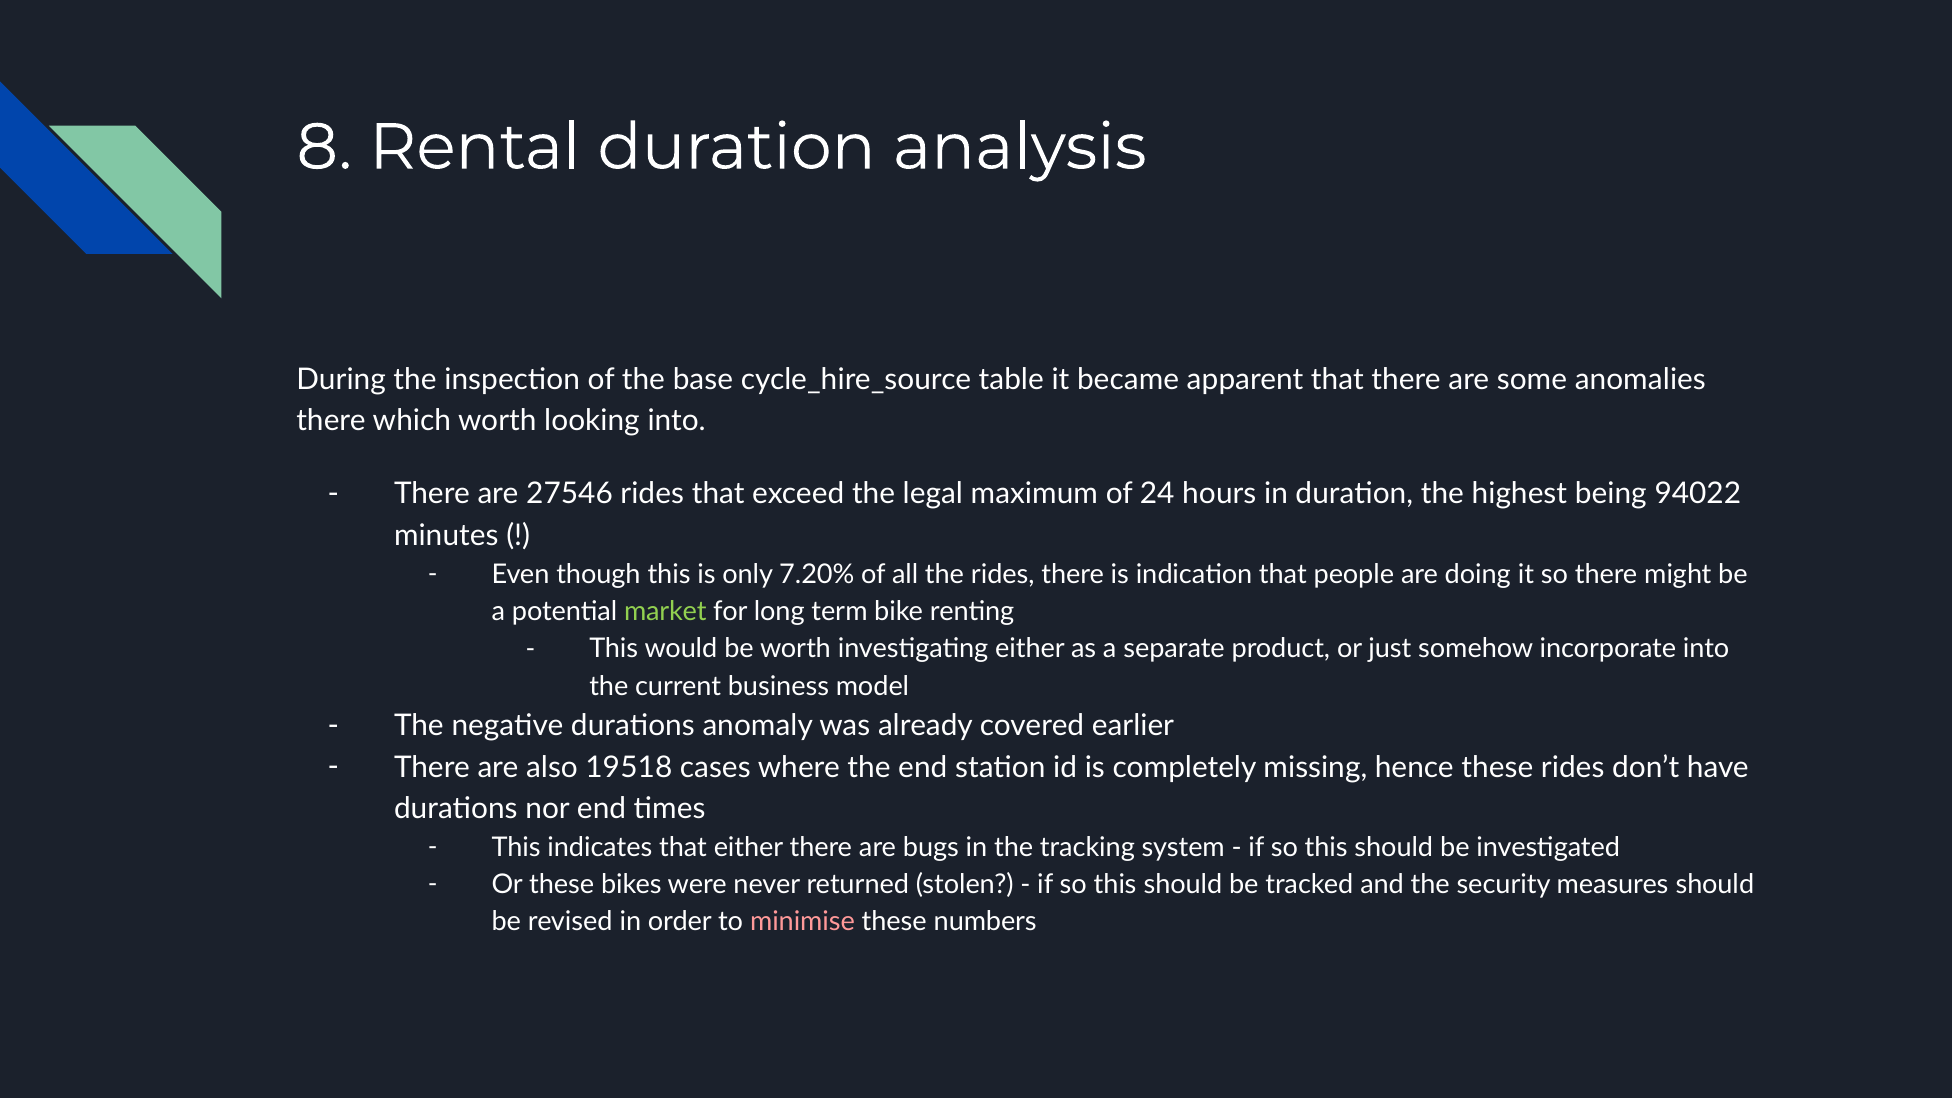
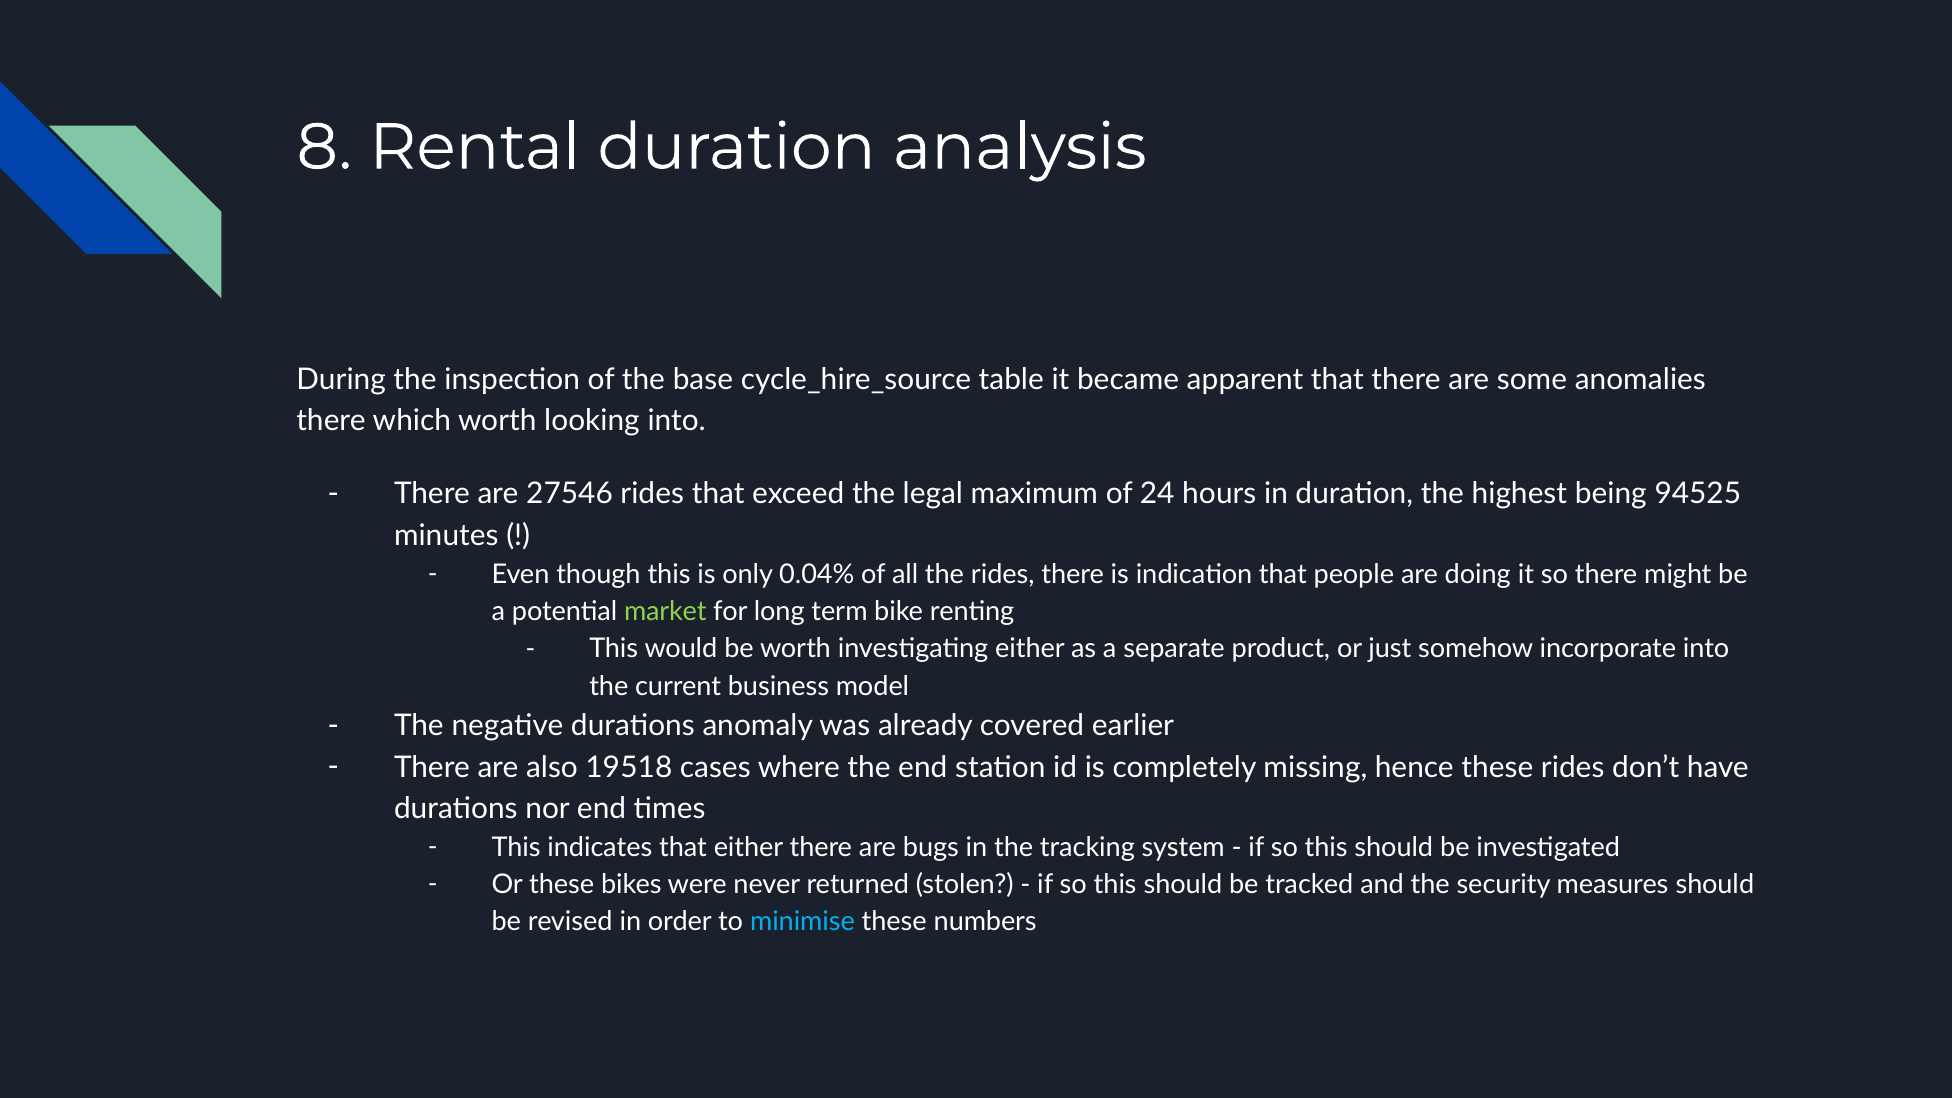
94022: 94022 -> 94525 (1698, 494)
7.20%: 7.20% -> 0.04% (817, 574)
minimise colour: pink -> light blue (802, 922)
